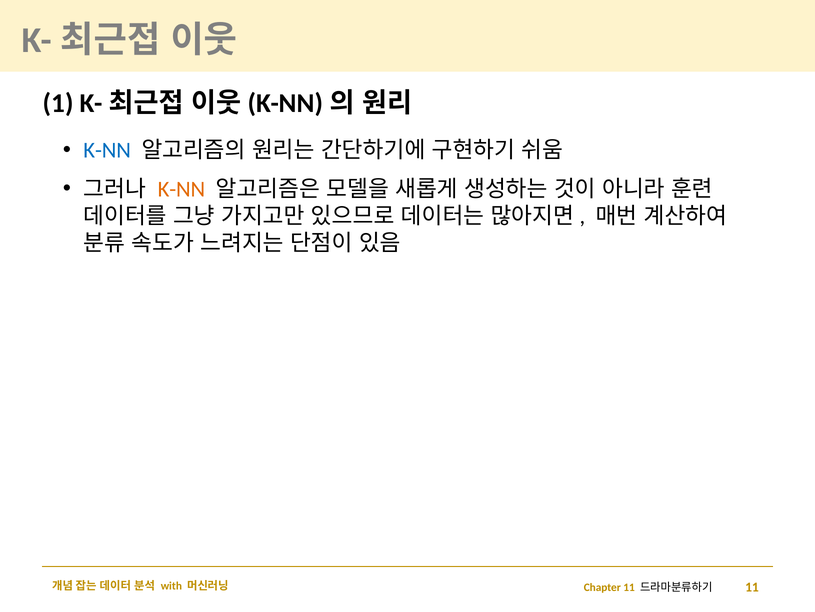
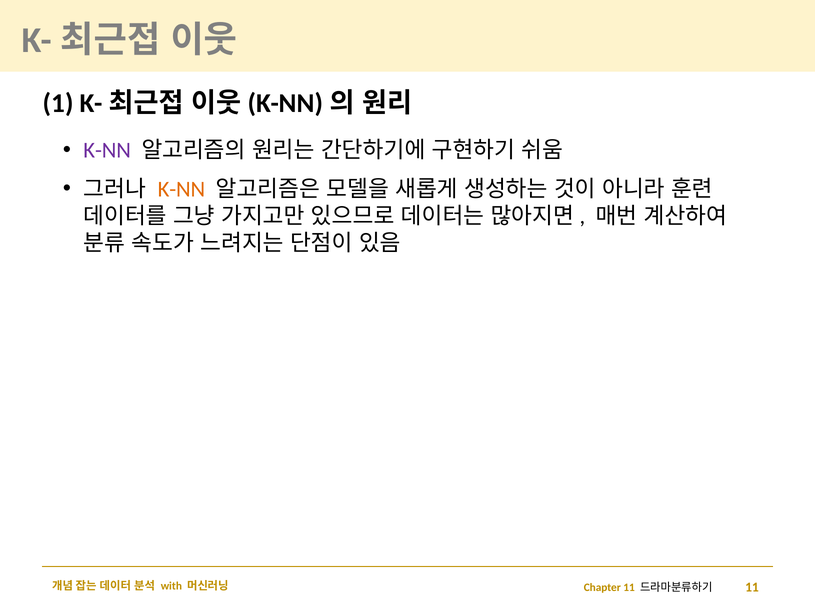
K-NN colour: blue -> purple (107, 150)
